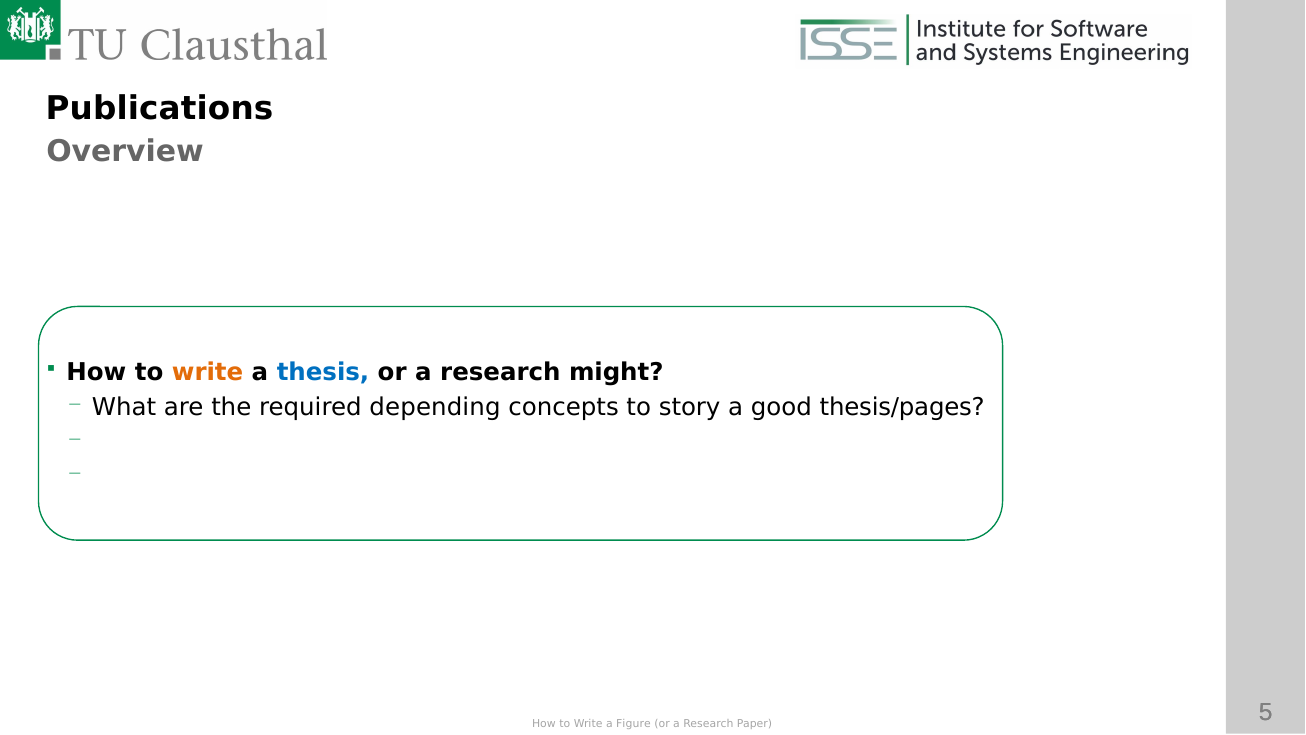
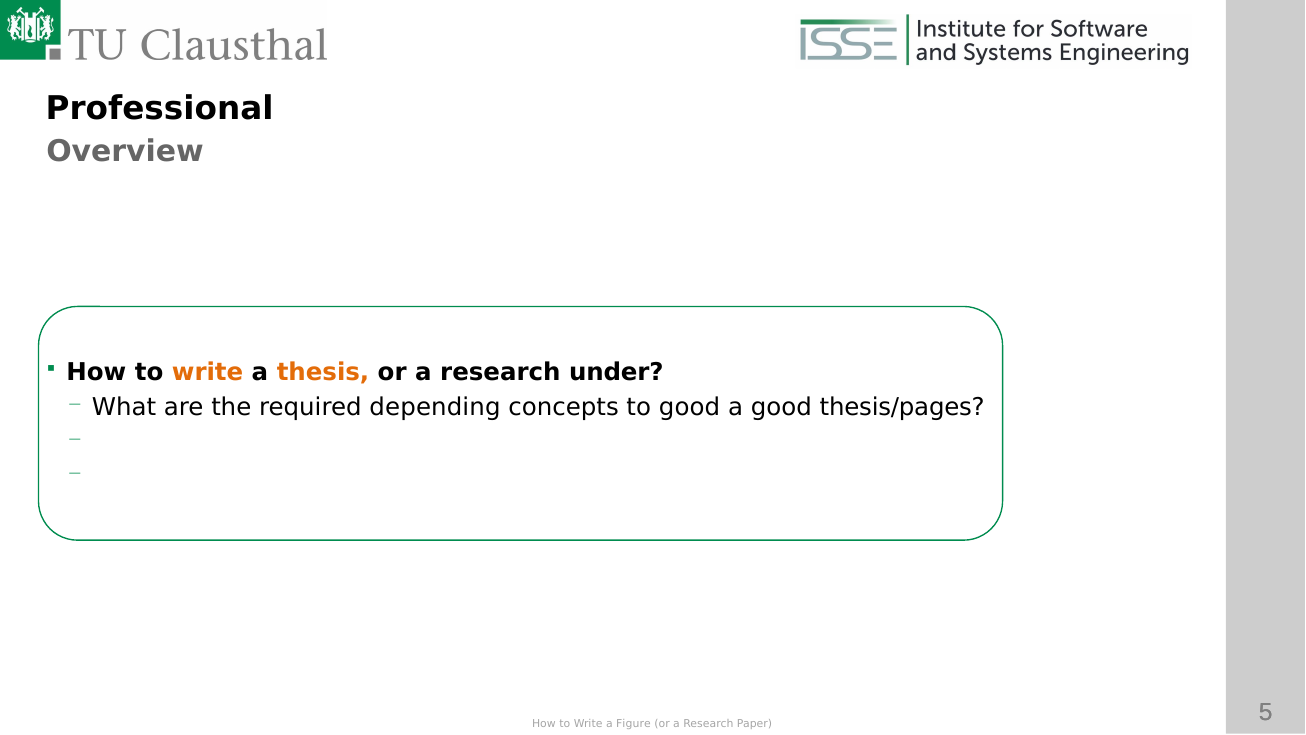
Publications: Publications -> Professional (160, 109)
thesis colour: blue -> orange (323, 373)
might: might -> under (616, 373)
to story: story -> good (690, 407)
